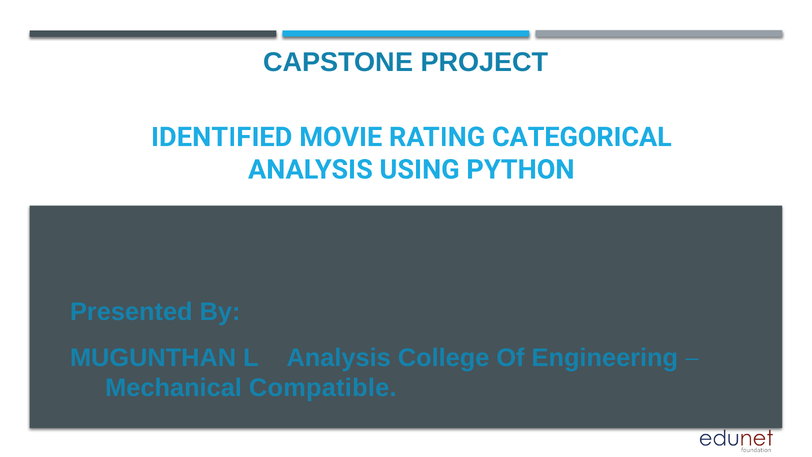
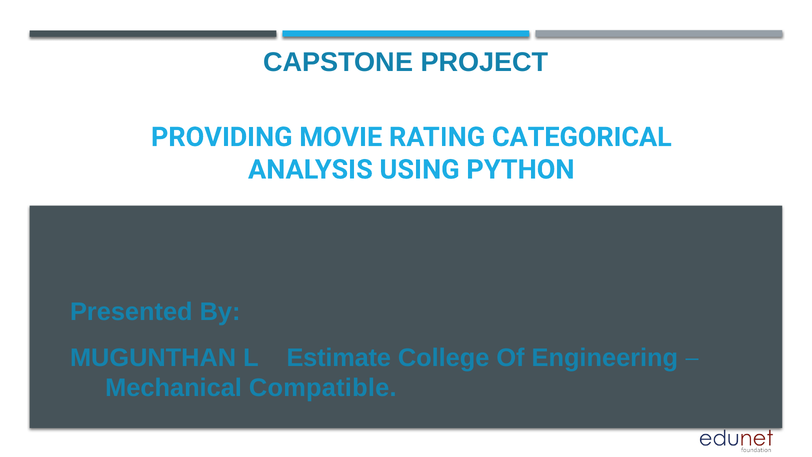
IDENTIFIED: IDENTIFIED -> PROVIDING (222, 137)
L Analysis: Analysis -> Estimate (339, 357)
